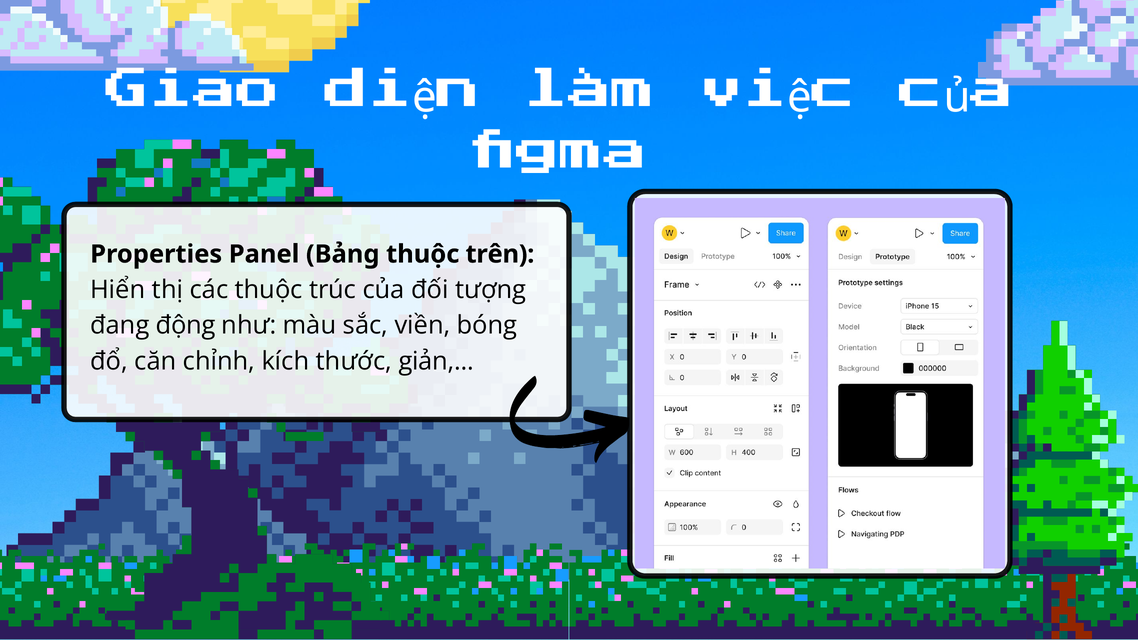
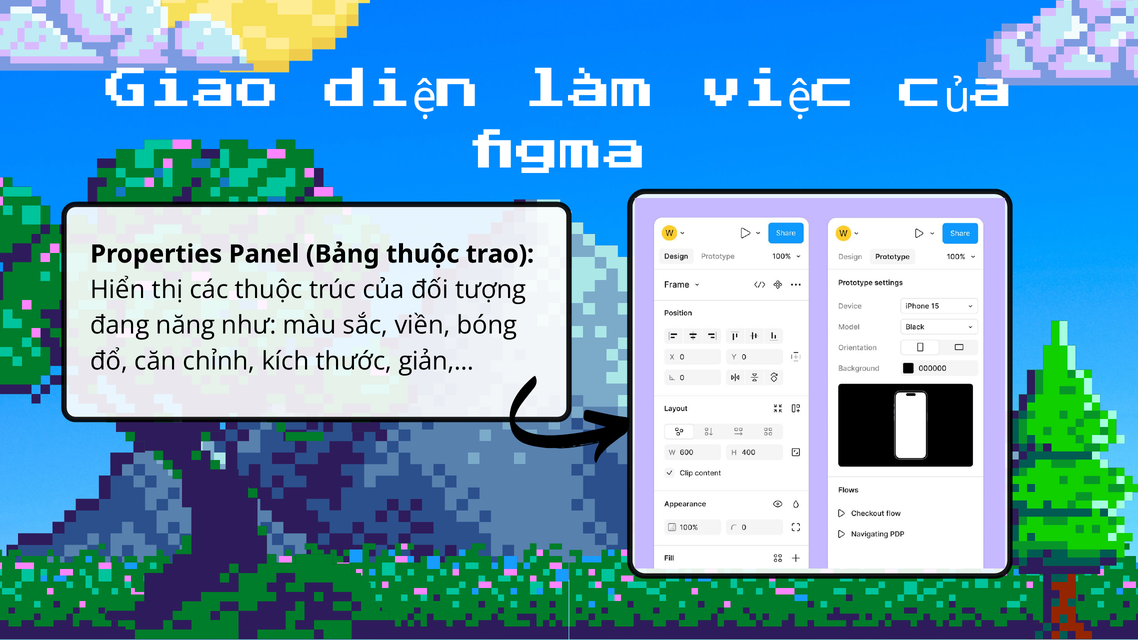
trên: trên -> trao (500, 254)
động: động -> năng (185, 326)
